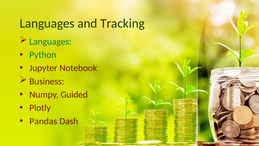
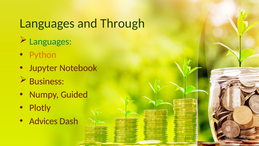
Tracking: Tracking -> Through (123, 23)
Python colour: green -> orange (43, 55)
Pandas: Pandas -> Advices (43, 121)
